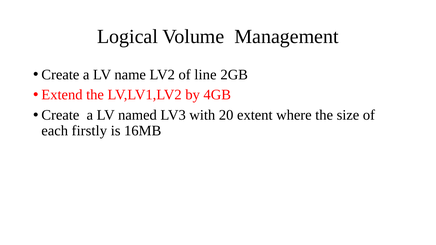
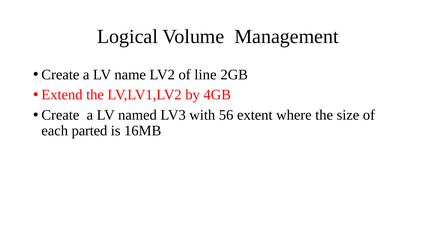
20: 20 -> 56 (226, 115)
firstly: firstly -> parted (89, 131)
